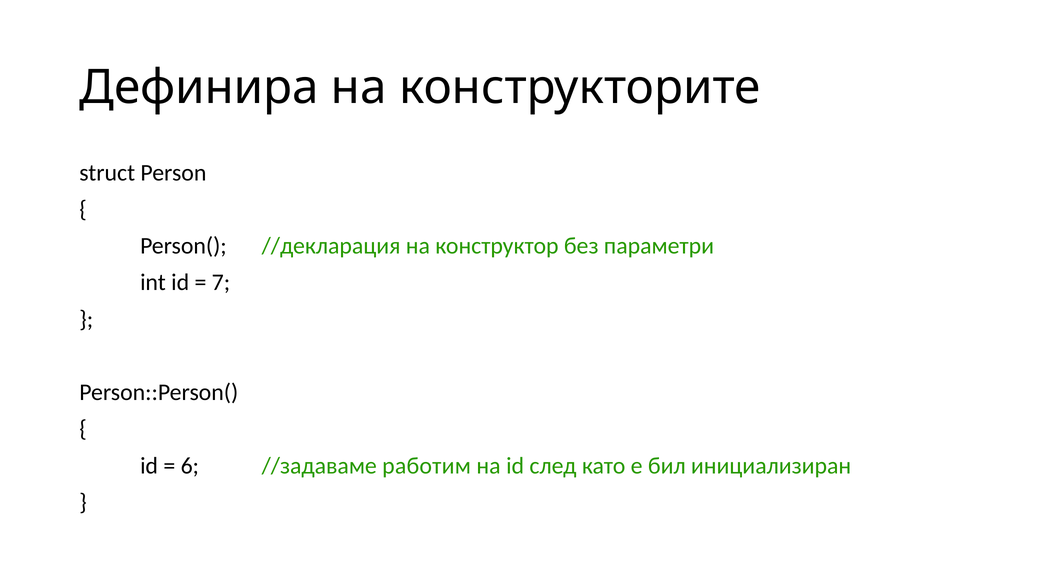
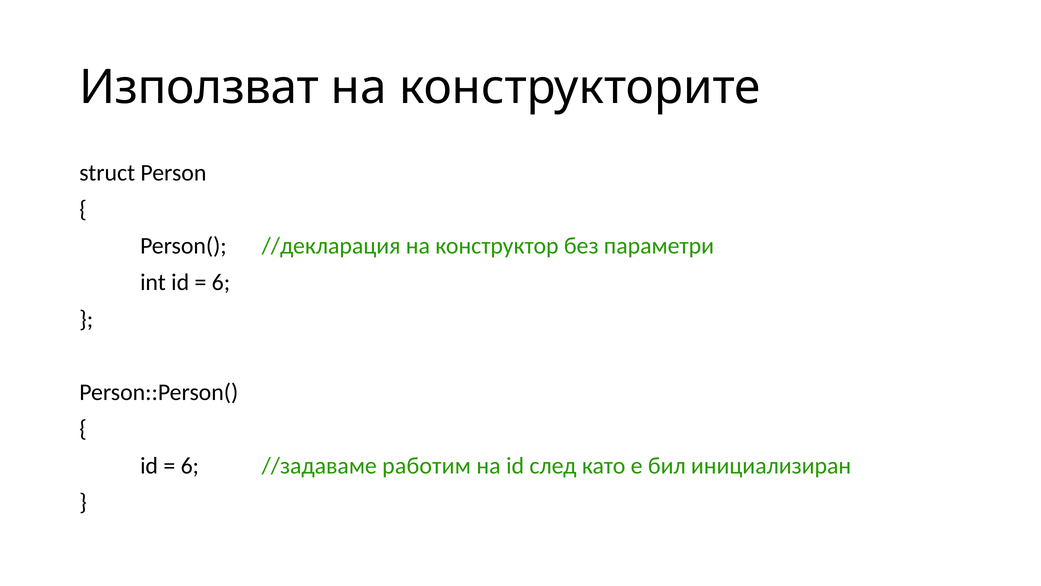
Дефинира: Дефинира -> Използват (199, 87)
7: 7 -> 6 (221, 282)
